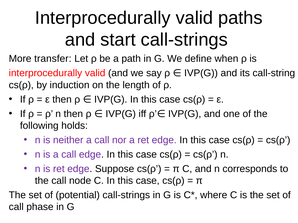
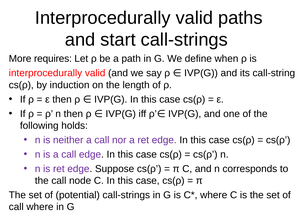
transfer: transfer -> requires (53, 59)
call phase: phase -> where (40, 207)
